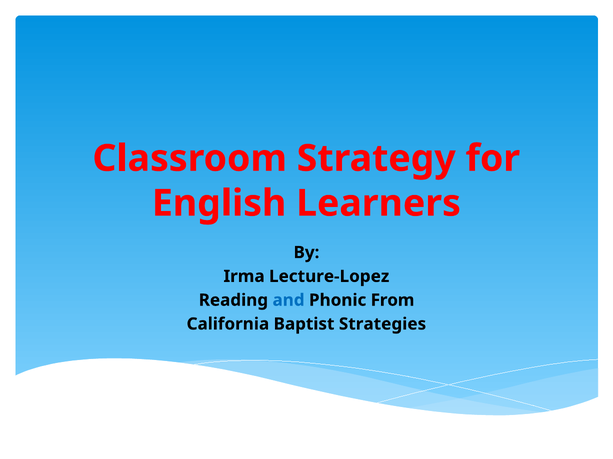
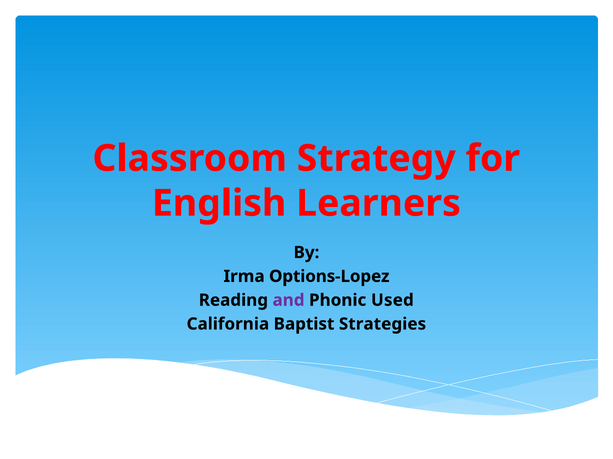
Lecture-Lopez: Lecture-Lopez -> Options-Lopez (329, 277)
and colour: blue -> purple (289, 301)
From: From -> Used (392, 301)
